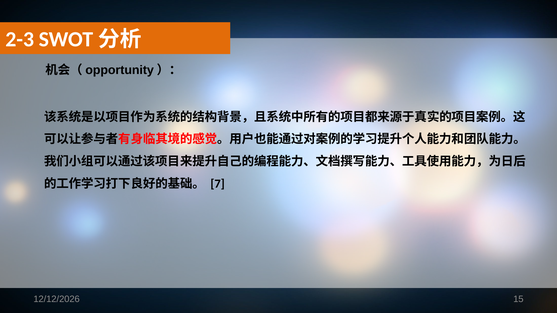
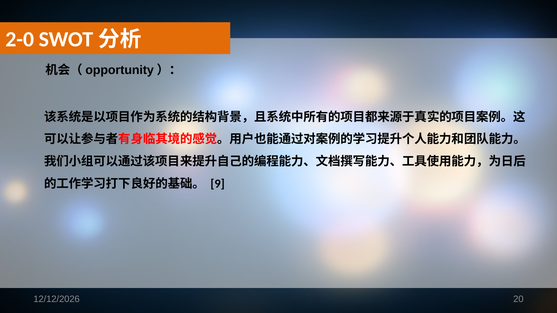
2-3: 2-3 -> 2-0 (20, 39)
7: 7 -> 9 (218, 184)
15: 15 -> 20 (518, 299)
